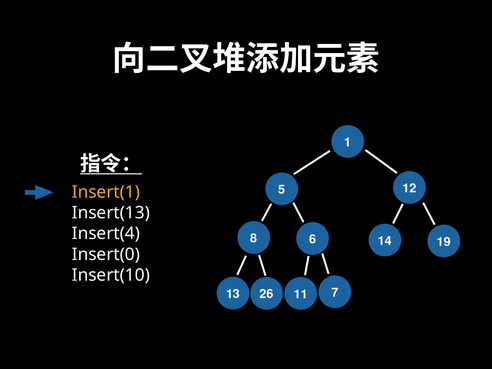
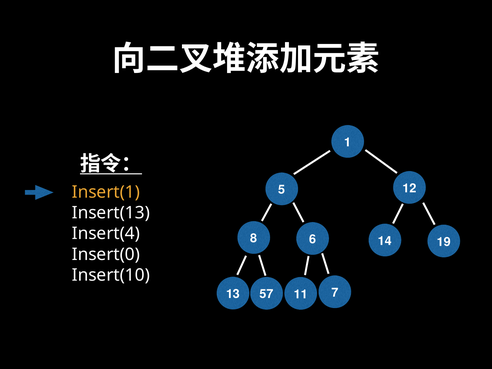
26: 26 -> 57 (267, 294)
